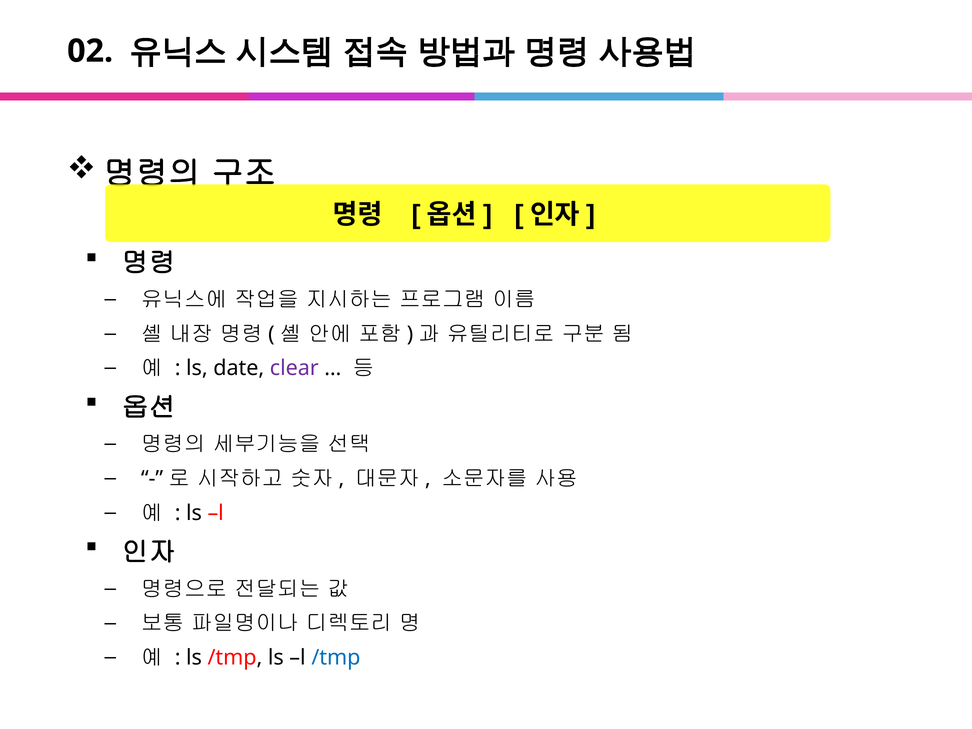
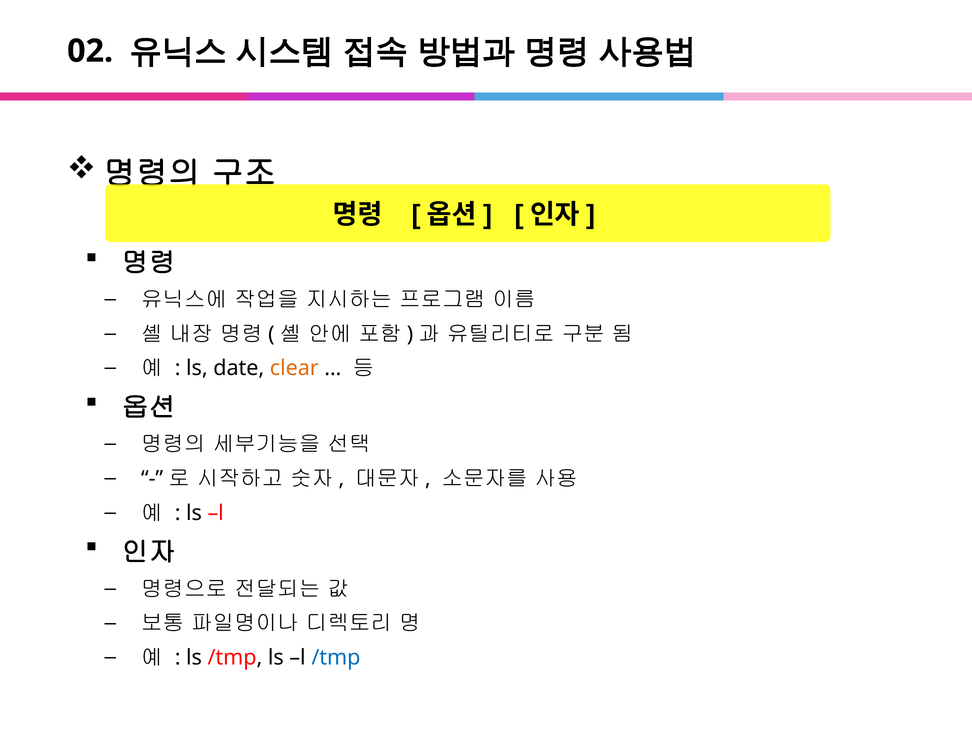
clear colour: purple -> orange (294, 368)
